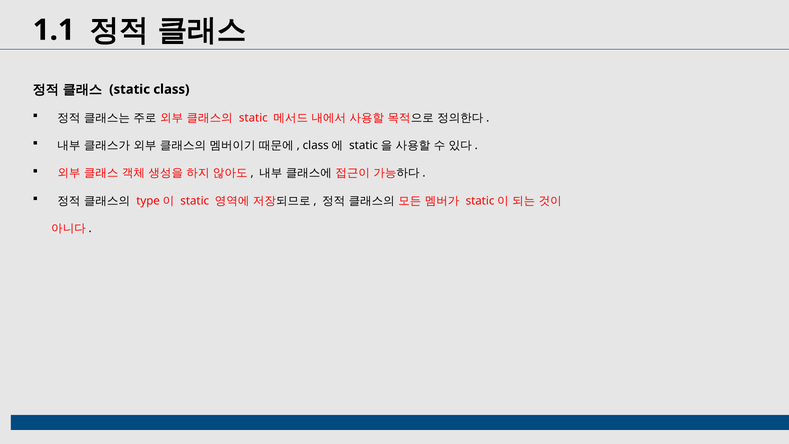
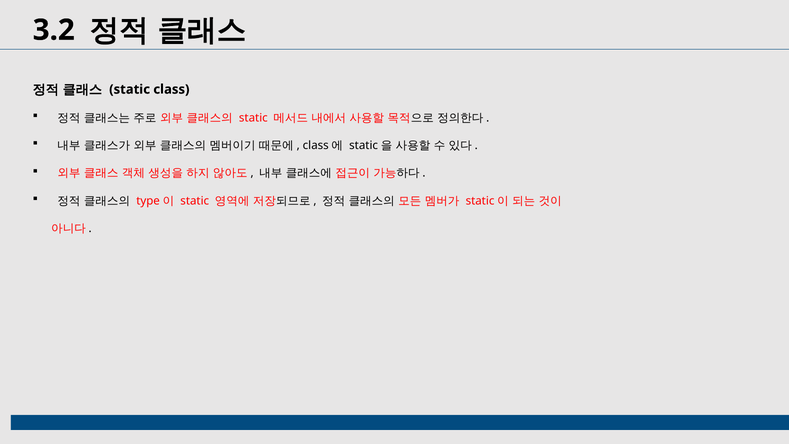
1.1: 1.1 -> 3.2 (54, 30)
